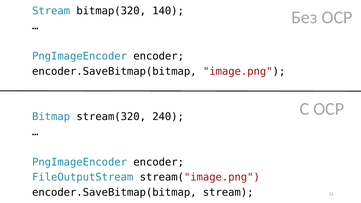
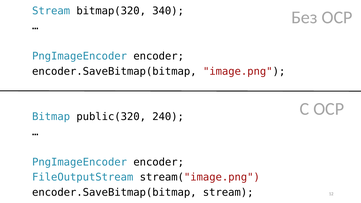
140: 140 -> 340 (168, 11)
stream(320: stream(320 -> public(320 (111, 117)
